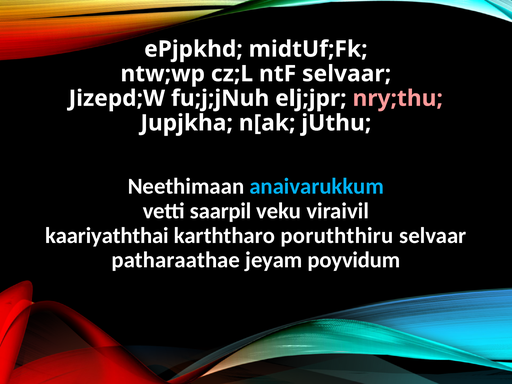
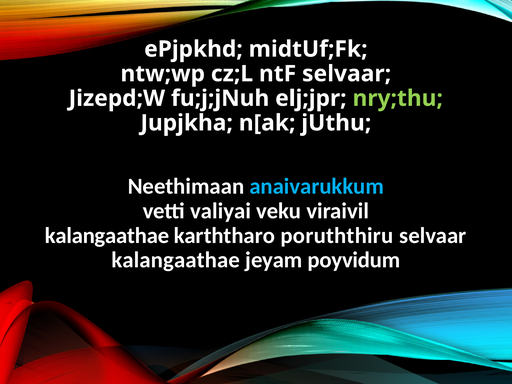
nry;thu colour: pink -> light green (398, 98)
saarpil: saarpil -> valiyai (221, 211)
kaariyaththai: kaariyaththai -> kalangaathae (107, 236)
patharaathae: patharaathae -> kalangaathae (176, 260)
